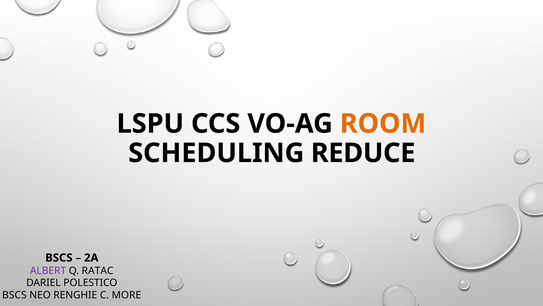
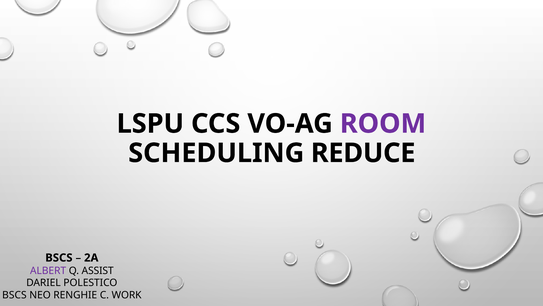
ROOM colour: orange -> purple (383, 123)
RATAC: RATAC -> ASSIST (98, 270)
MORE: MORE -> WORK (127, 295)
